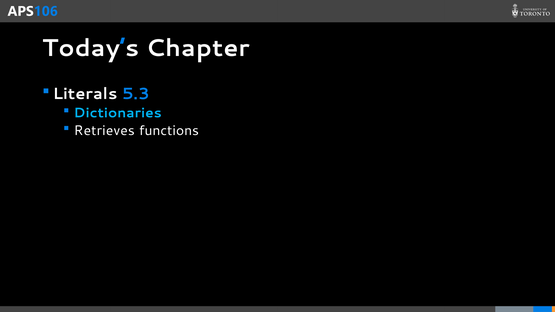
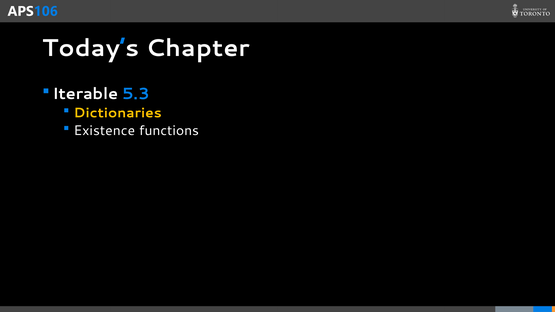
Literals: Literals -> Iterable (85, 94)
Dictionaries colour: light blue -> yellow (118, 113)
Retrieves: Retrieves -> Existence (104, 131)
